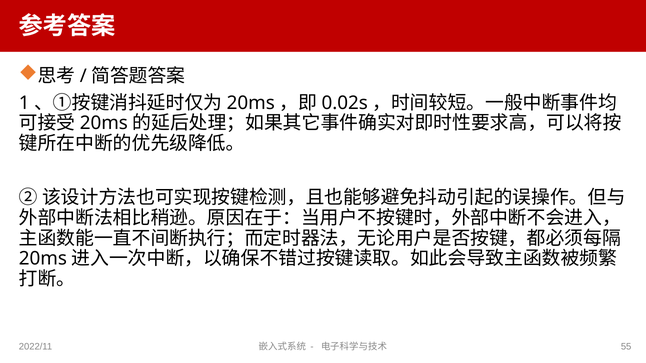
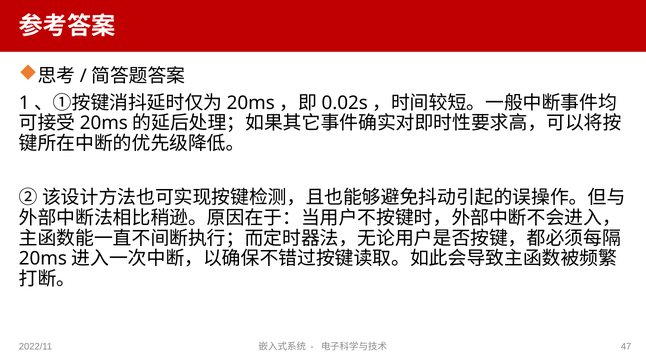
55: 55 -> 47 (626, 347)
